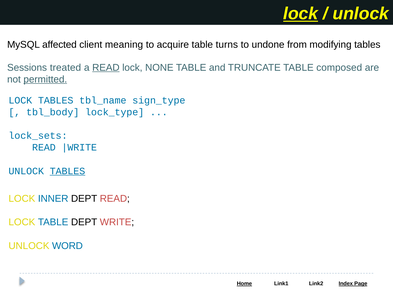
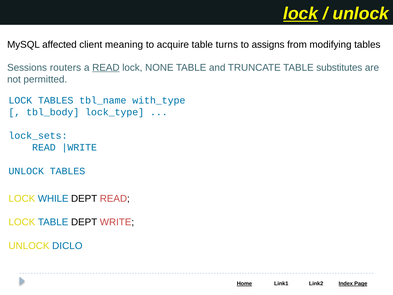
undone: undone -> assigns (268, 45)
treated: treated -> routers (65, 67)
composed: composed -> substitutes (339, 67)
permitted underline: present -> none (45, 79)
sign_type: sign_type -> with_type (159, 100)
TABLES underline: present -> none (67, 171)
INNER: INNER -> WHILE (53, 198)
WORD: WORD -> DICLO (67, 246)
